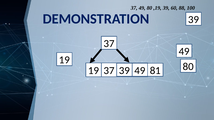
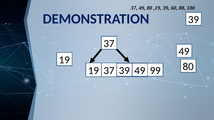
81: 81 -> 99 (155, 71)
